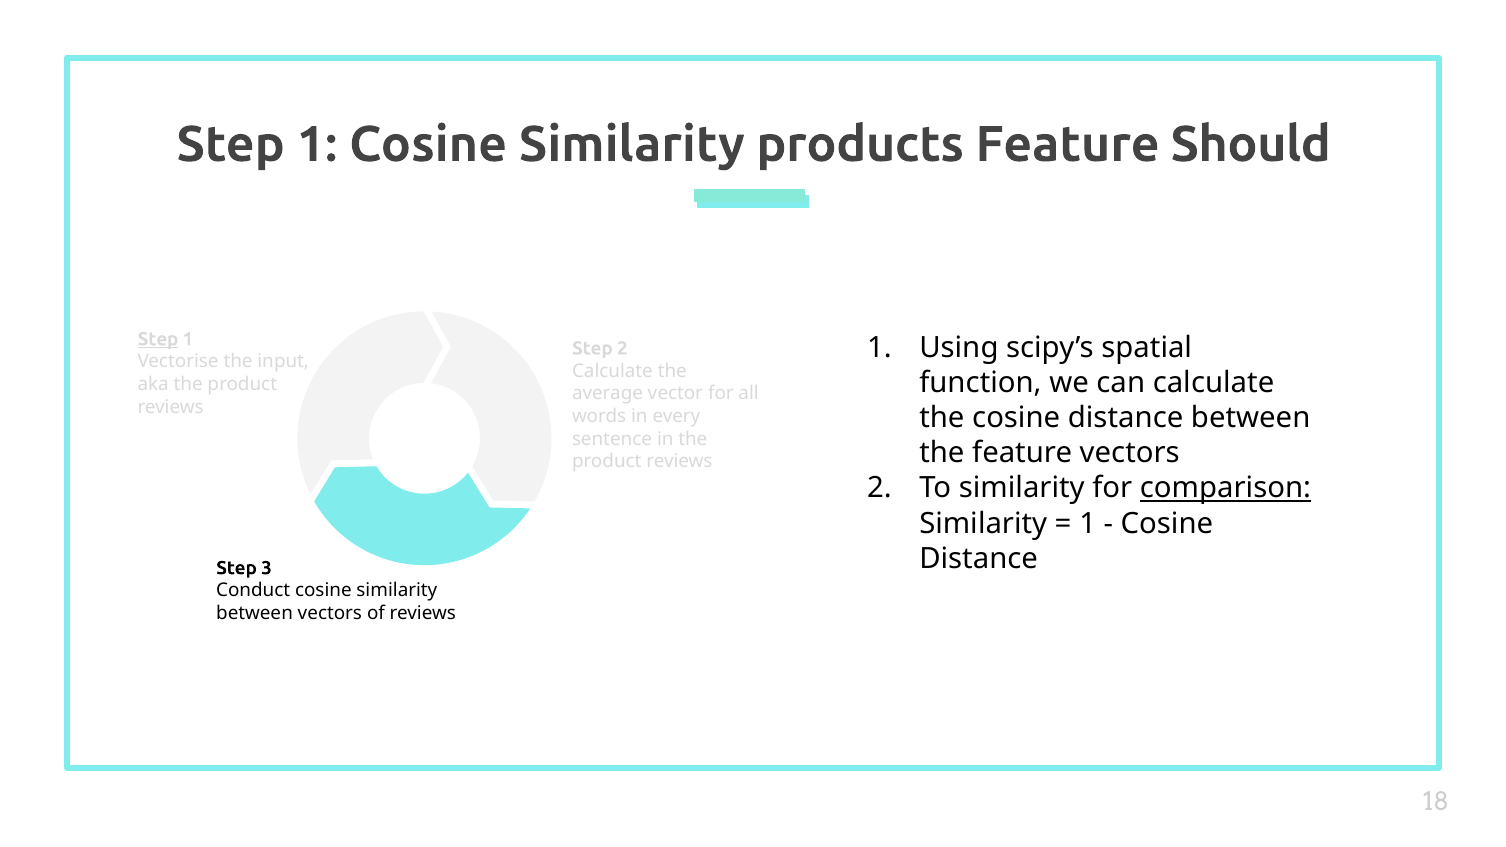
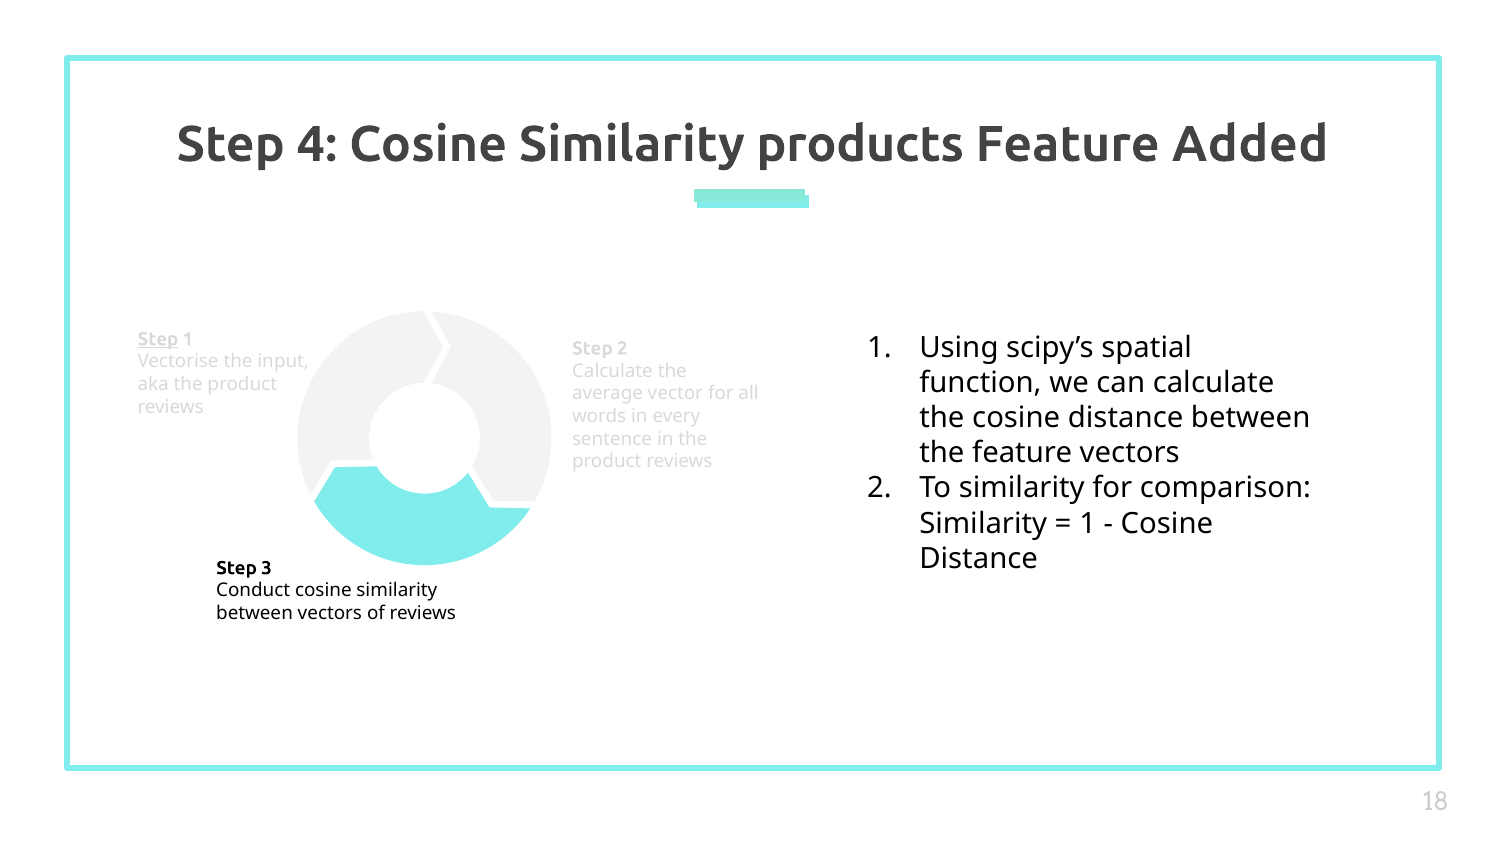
1: 1 -> 4 (317, 144)
Should: Should -> Added (1250, 144)
comparison underline: present -> none (1225, 488)
